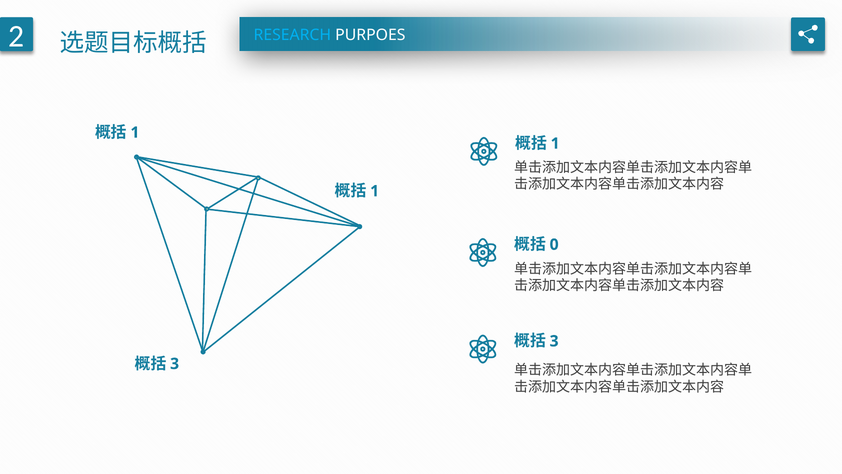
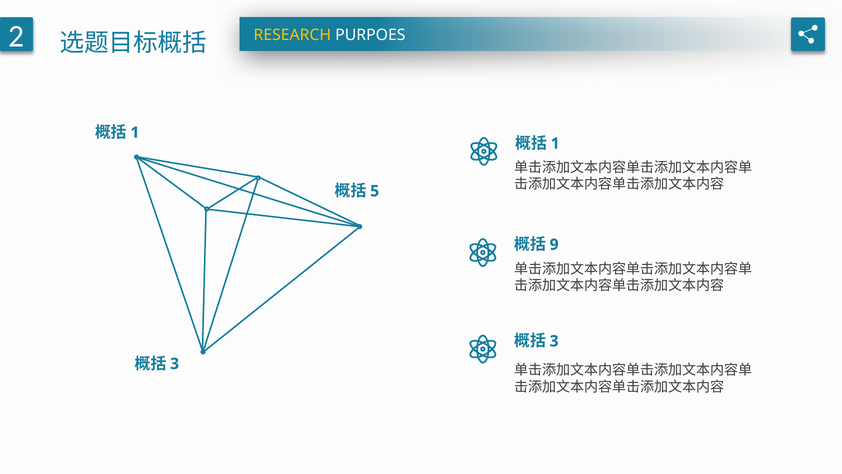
RESEARCH colour: light blue -> yellow (292, 35)
1: 1 -> 5 (375, 191)
0: 0 -> 9 (554, 244)
